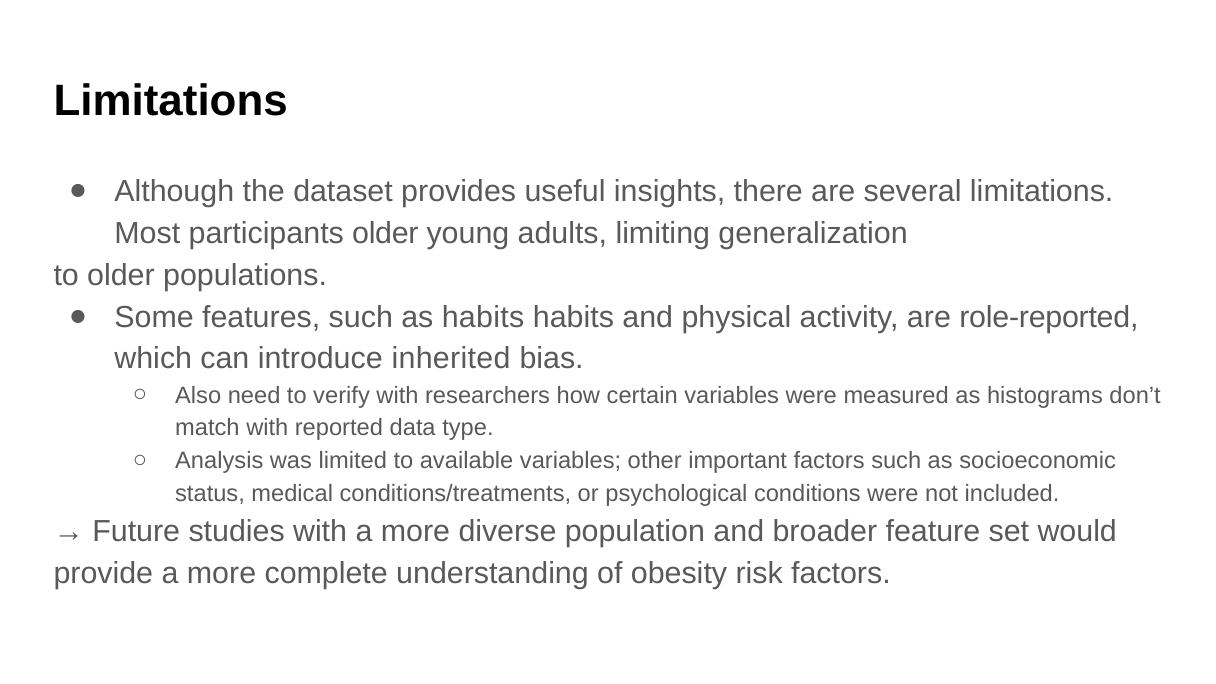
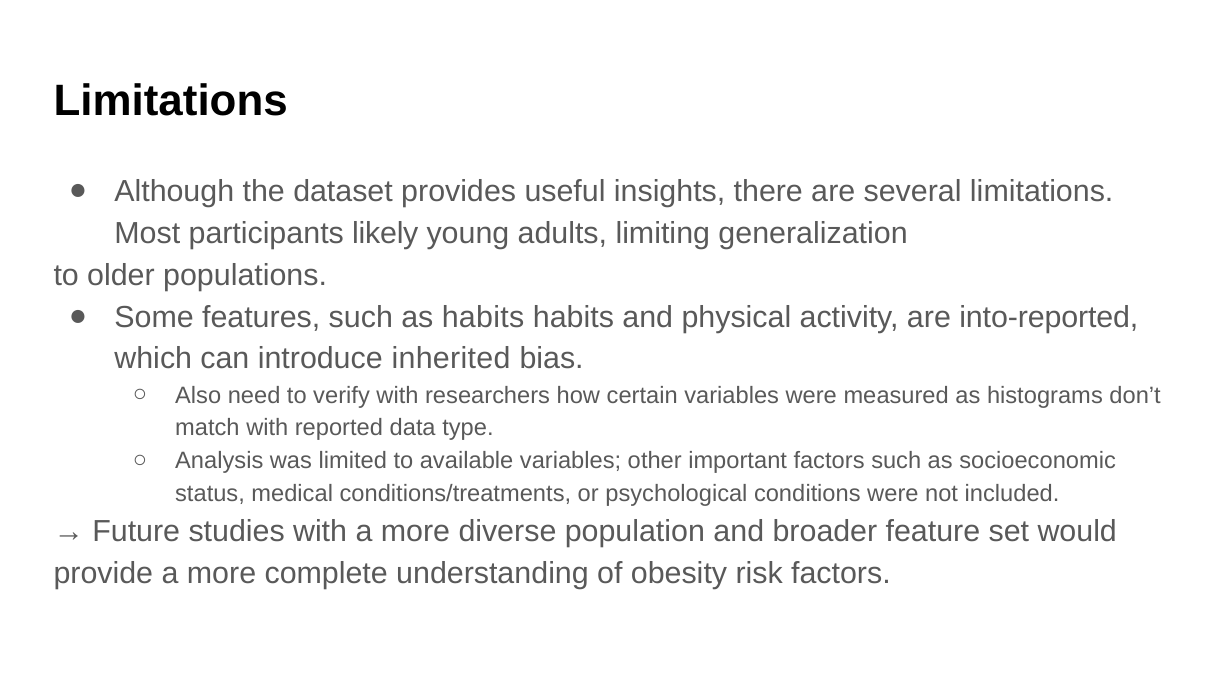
participants older: older -> likely (385, 233)
role-reported: role-reported -> into-reported (1049, 317)
